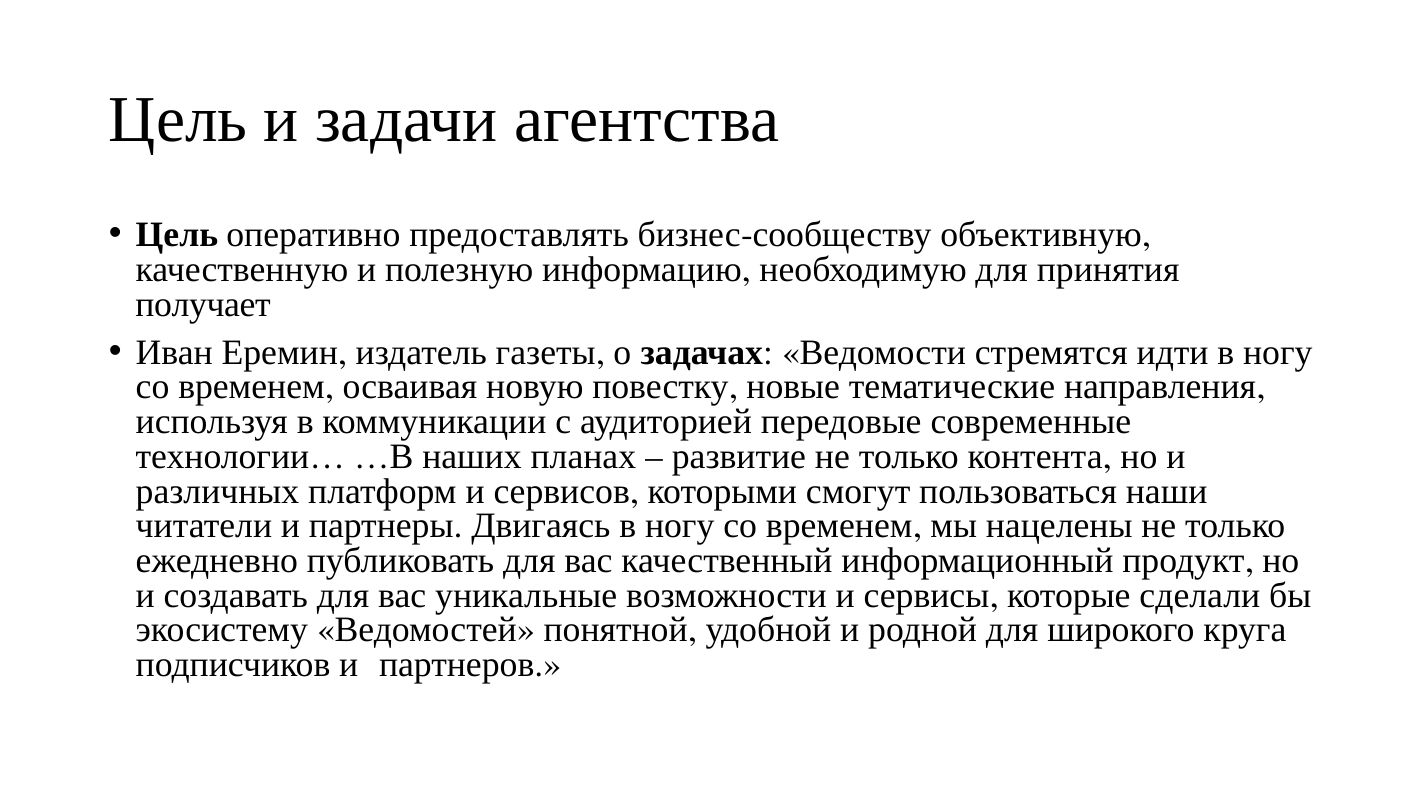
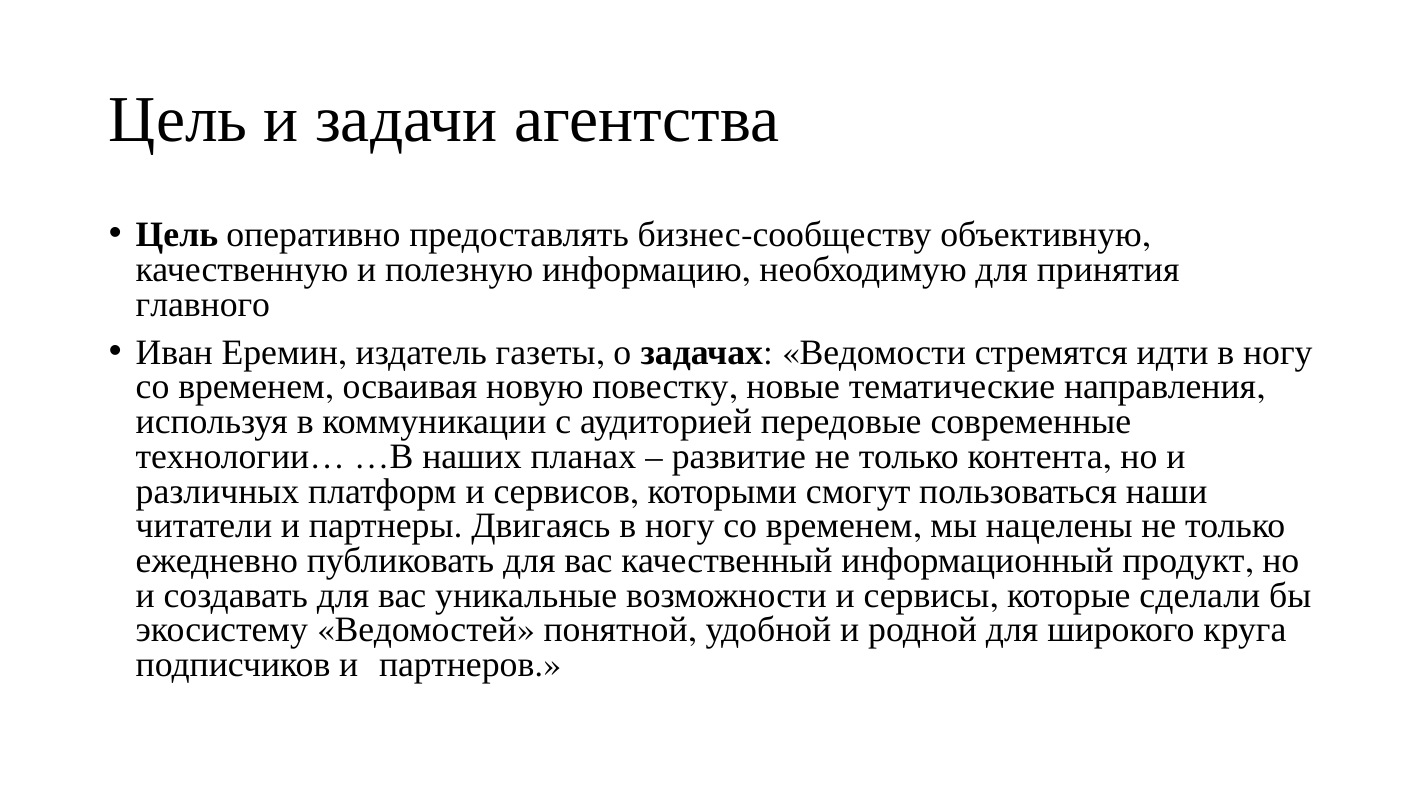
получает: получает -> главного (203, 305)
